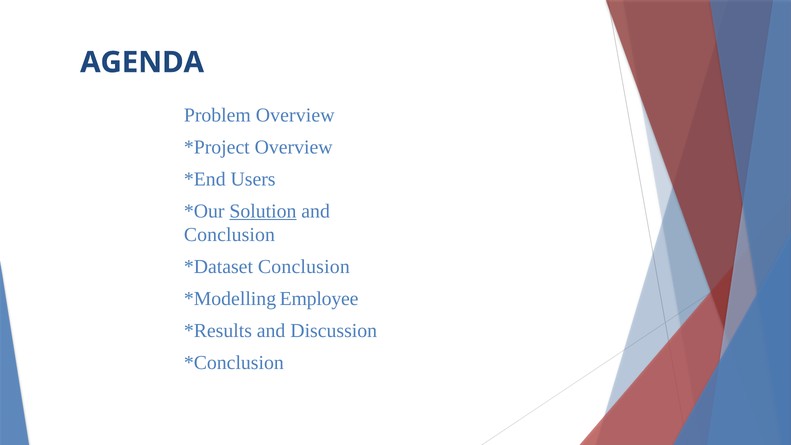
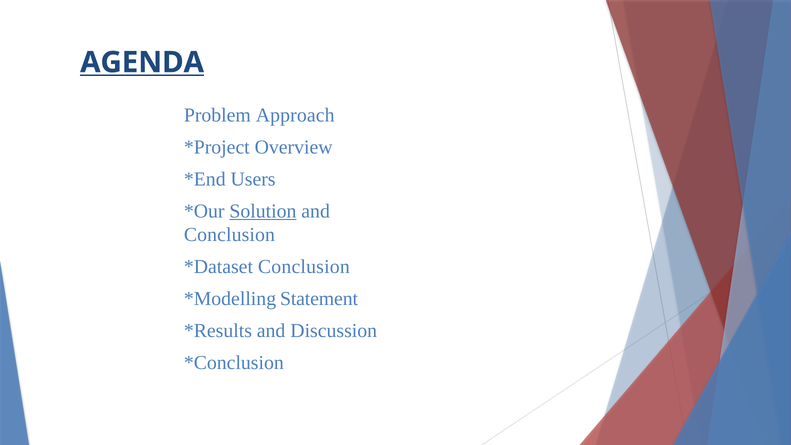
AGENDA underline: none -> present (142, 62)
Problem Overview: Overview -> Approach (295, 115)
Employee: Employee -> Statement (319, 299)
